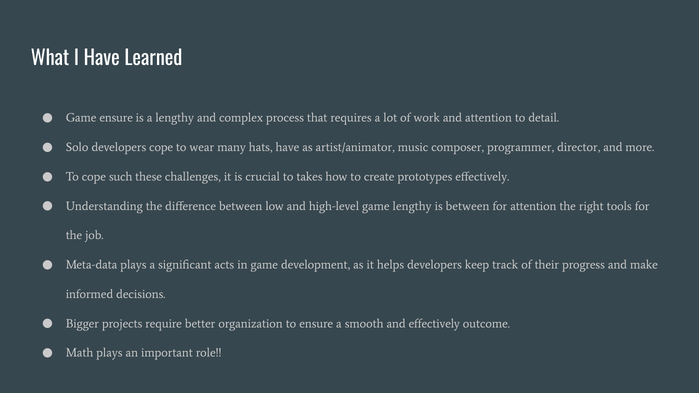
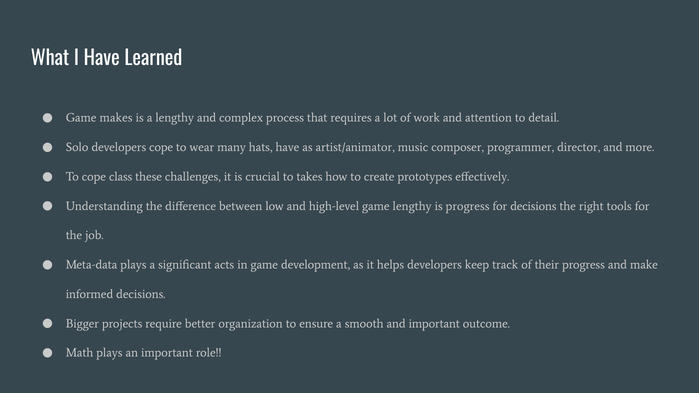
Game ensure: ensure -> makes (116, 118)
such: such -> class (121, 177)
is between: between -> progress (468, 206)
for attention: attention -> decisions (533, 206)
and effectively: effectively -> important (434, 324)
